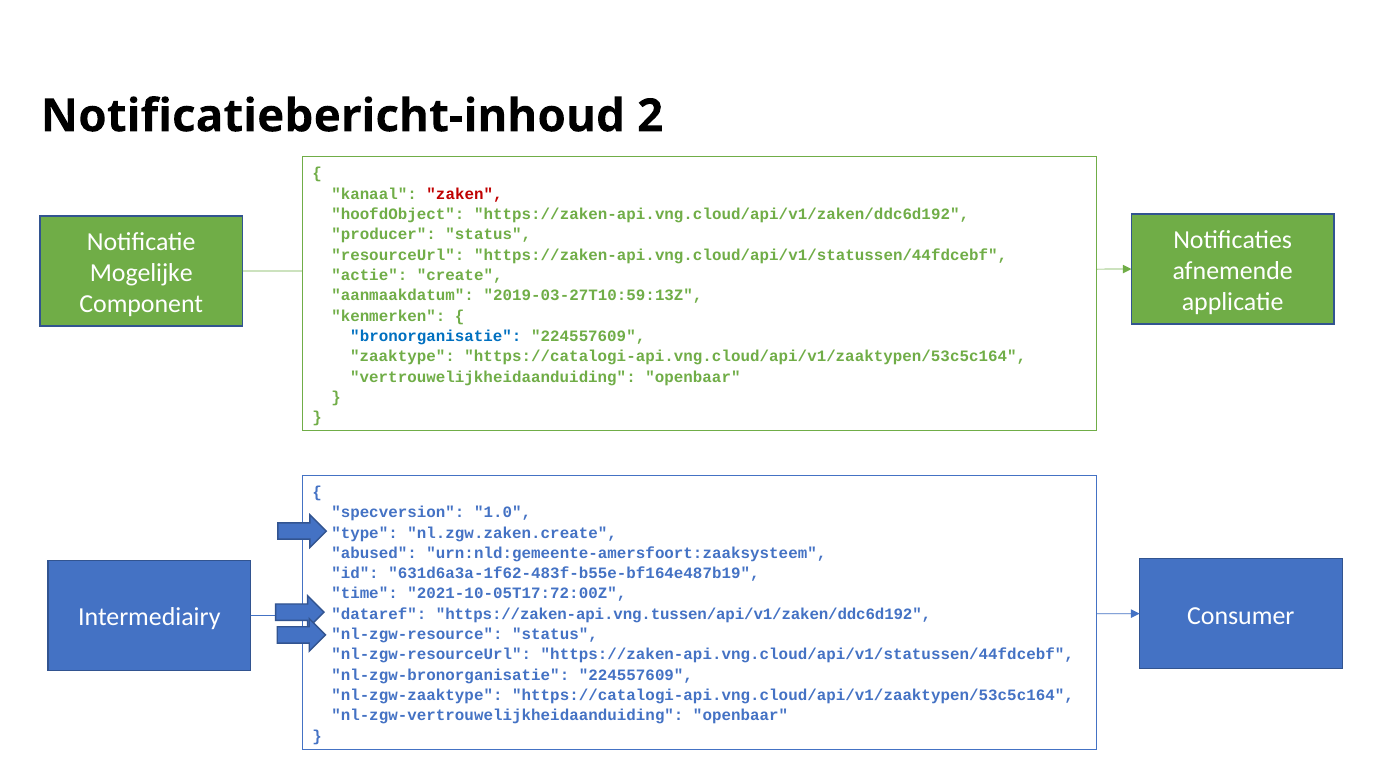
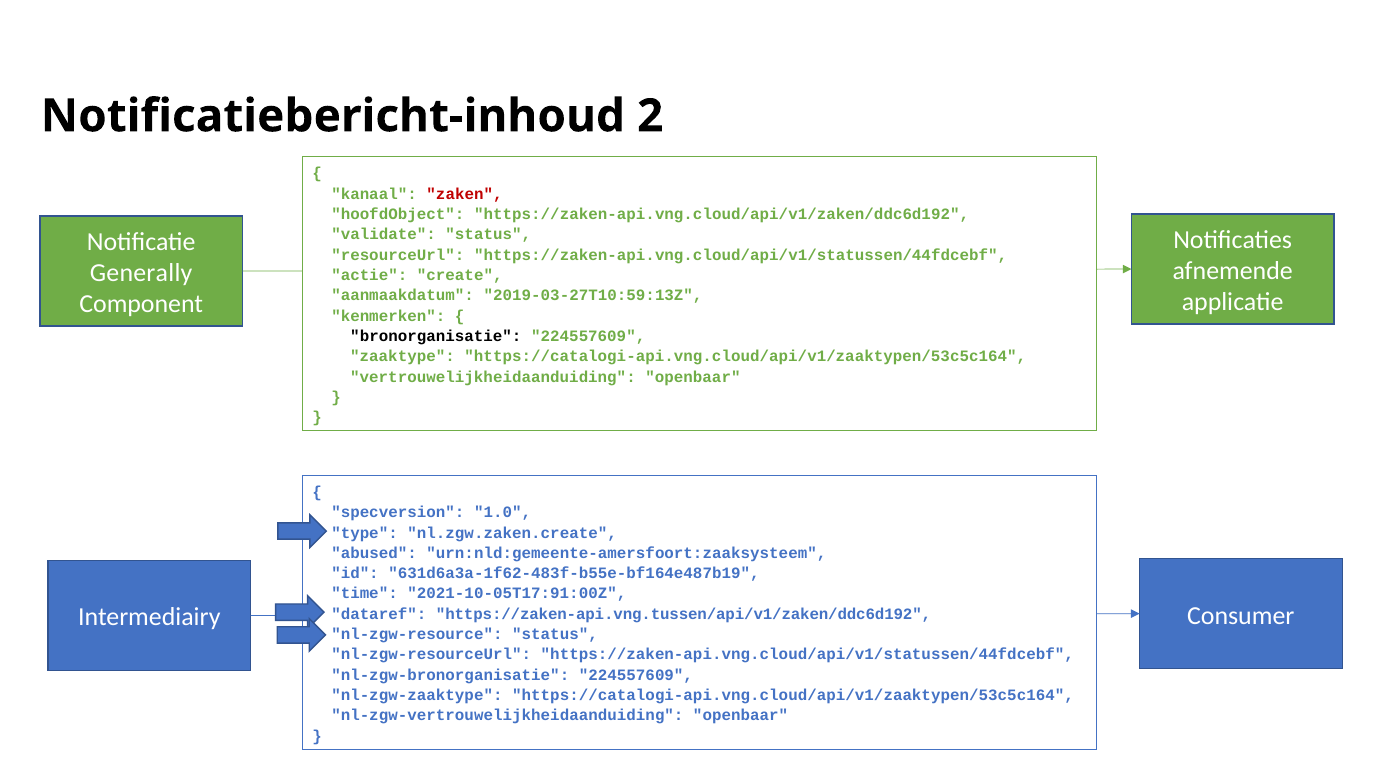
producer: producer -> validate (384, 235)
Mogelijke: Mogelijke -> Generally (141, 273)
bronorganisatie colour: blue -> black (436, 336)
2021-10-05T17:72:00Z: 2021-10-05T17:72:00Z -> 2021-10-05T17:91:00Z (517, 594)
